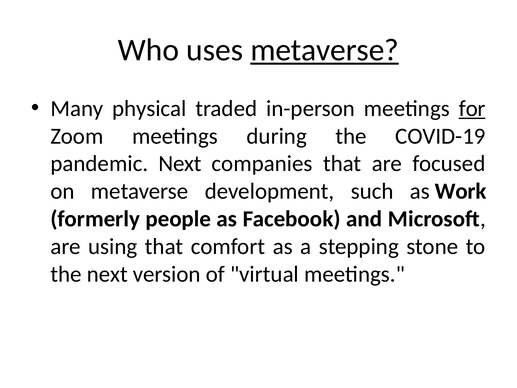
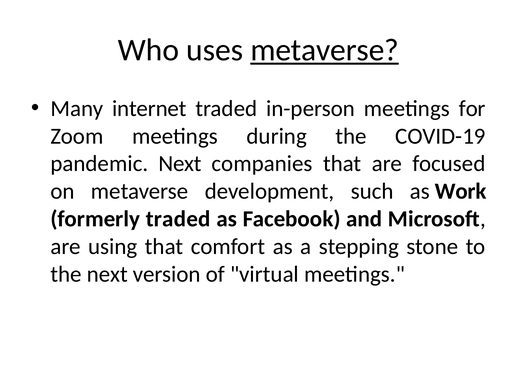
physical: physical -> internet (149, 108)
for underline: present -> none (472, 108)
formerly people: people -> traded (178, 219)
